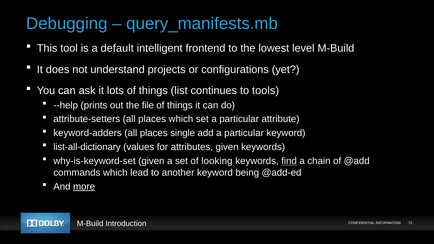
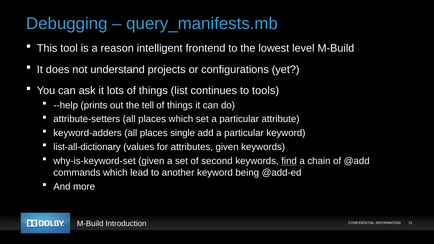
default: default -> reason (117, 48)
file: file -> tell (148, 105)
looking: looking -> second (217, 161)
more underline: present -> none (84, 187)
